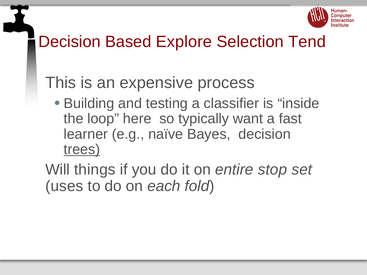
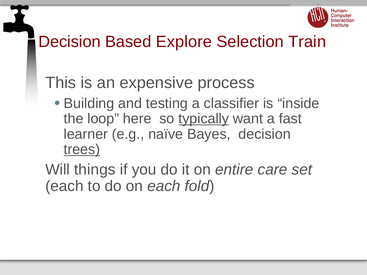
Tend: Tend -> Train (307, 42)
typically underline: none -> present (204, 119)
stop: stop -> care (273, 170)
uses: uses -> each (64, 186)
